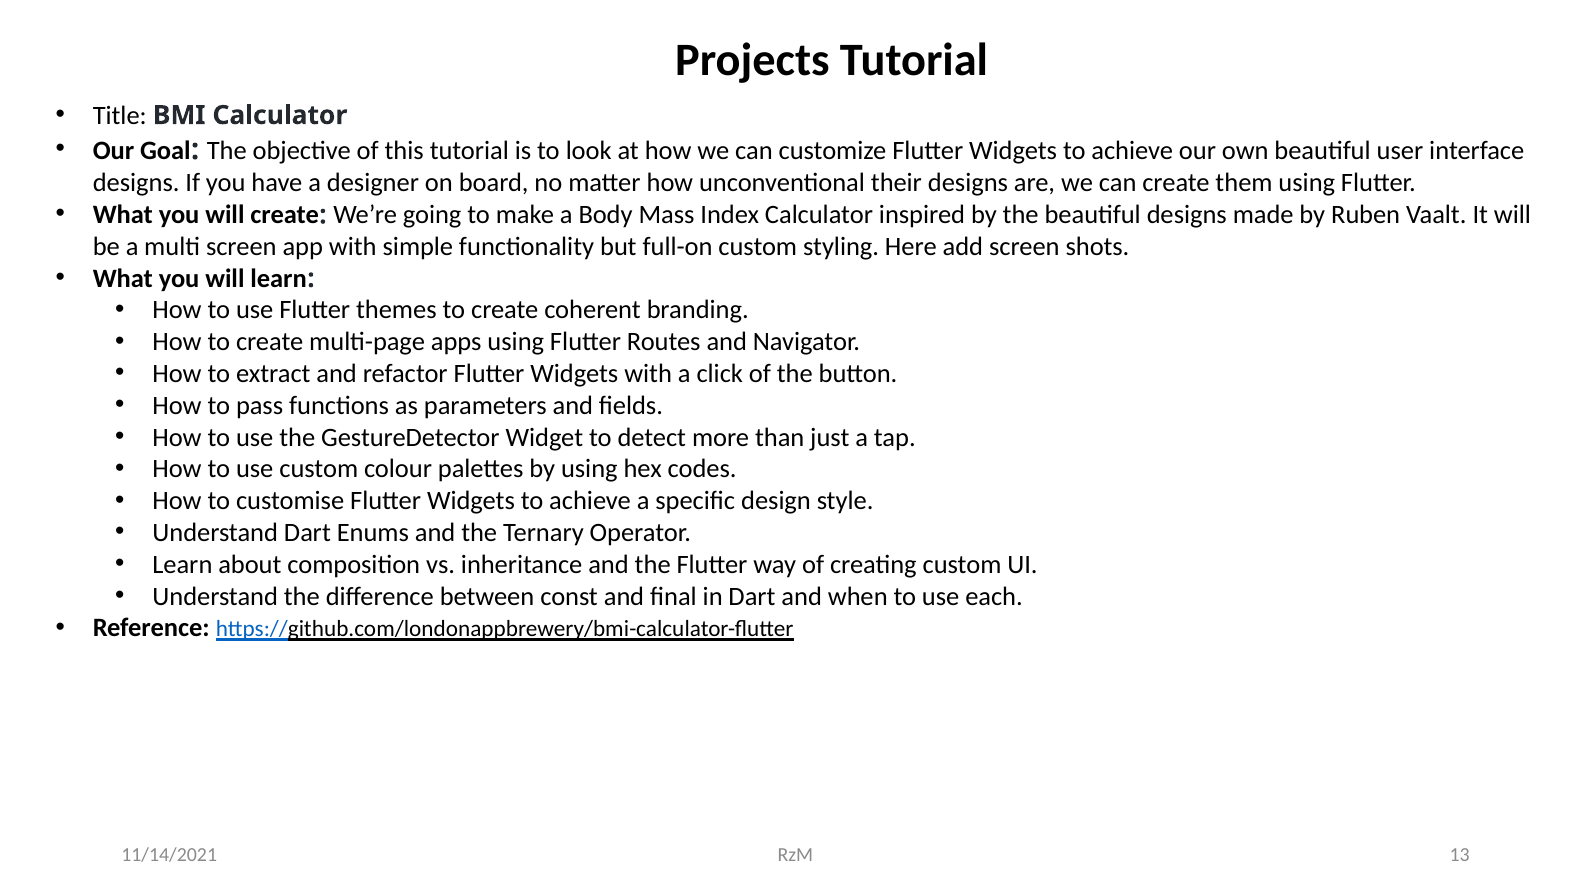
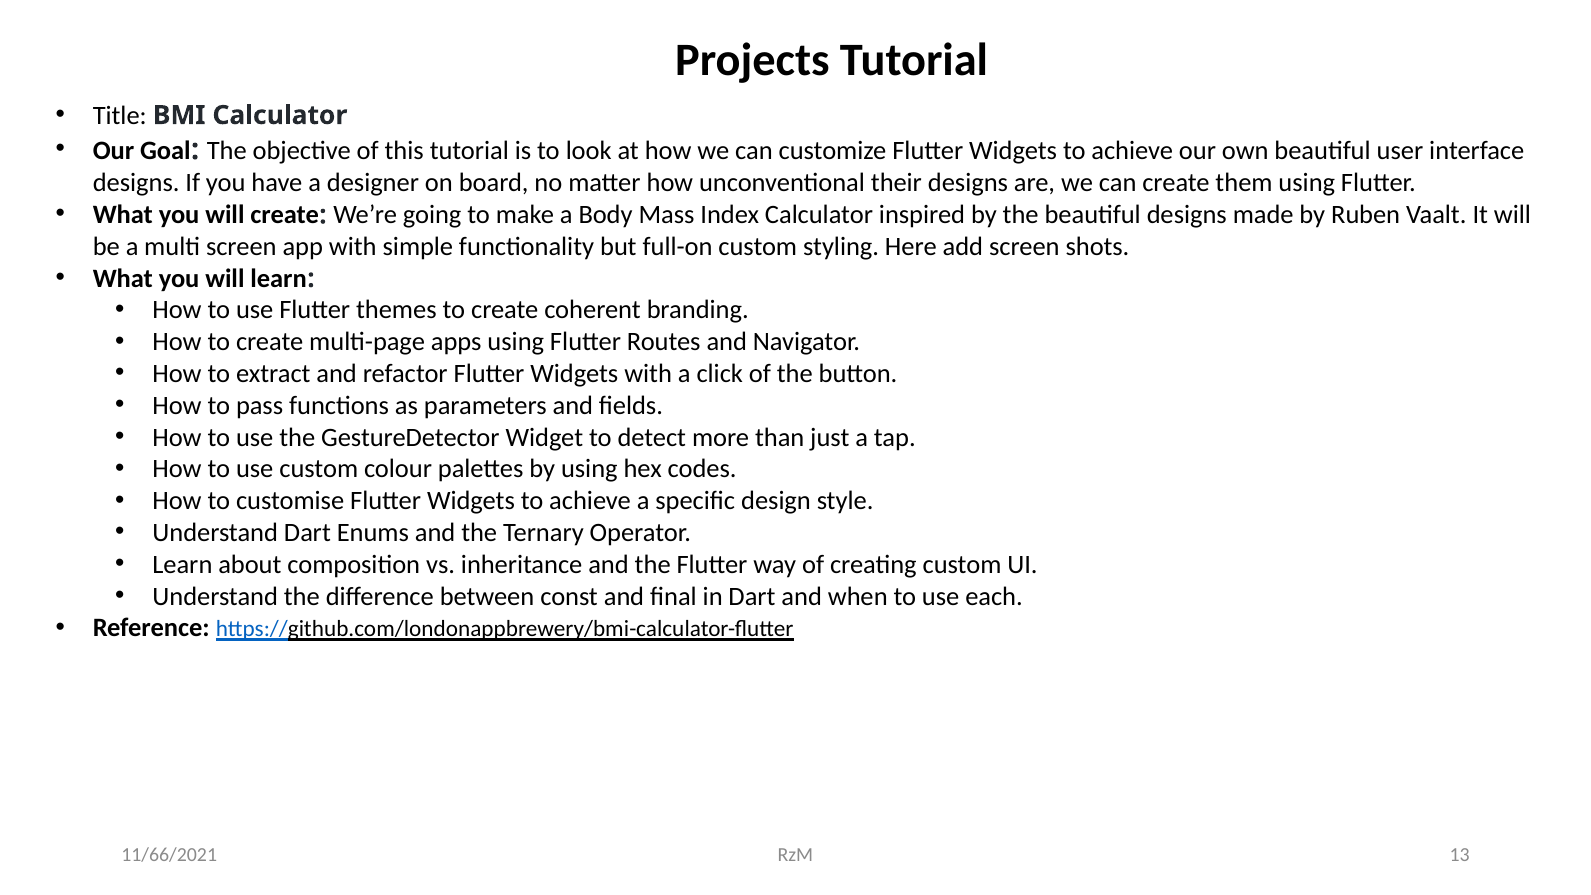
11/14/2021: 11/14/2021 -> 11/66/2021 (169, 855)
